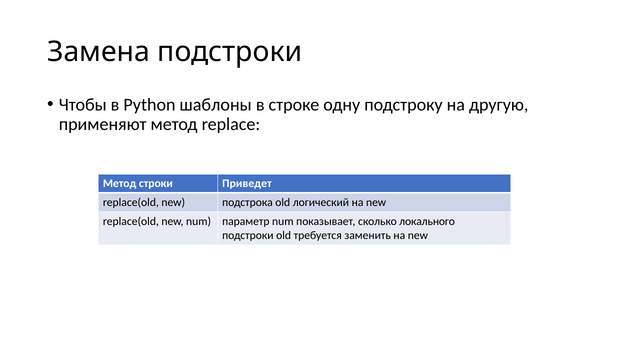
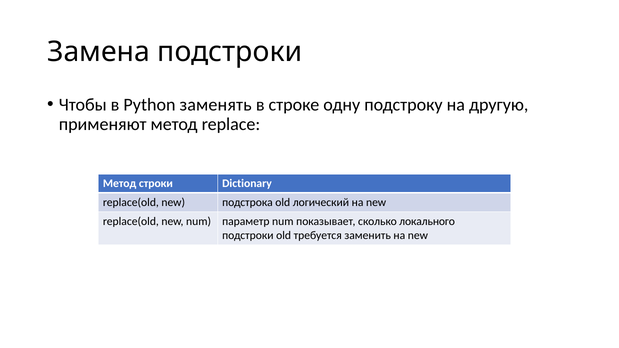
шаблоны: шаблоны -> заменять (216, 105)
Приведет: Приведет -> Dictionary (247, 184)
